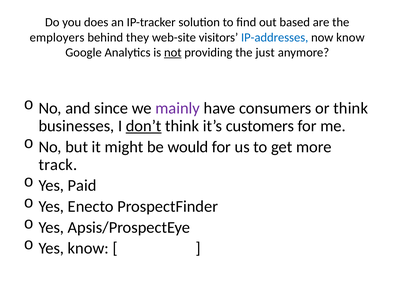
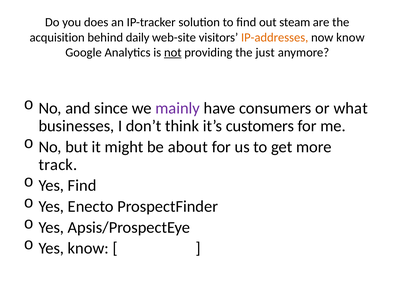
based: based -> steam (295, 22)
employers: employers -> acquisition (57, 37)
they: they -> daily (138, 37)
IP-addresses colour: blue -> orange (275, 37)
or think: think -> what (351, 108)
don’t underline: present -> none (144, 126)
would: would -> about (188, 147)
Yes Paid: Paid -> Find (82, 186)
